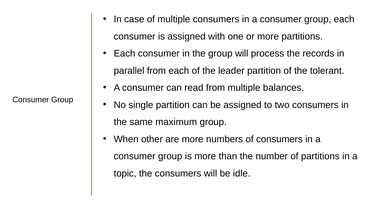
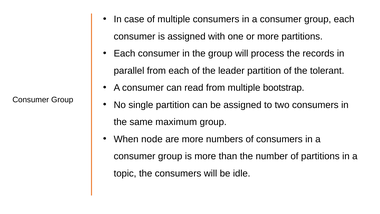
balances: balances -> bootstrap (284, 88)
other: other -> node (152, 139)
